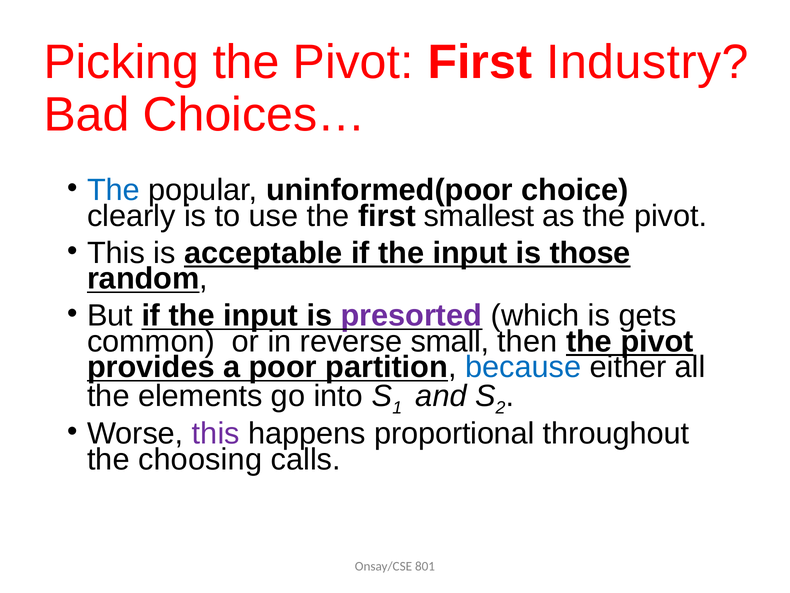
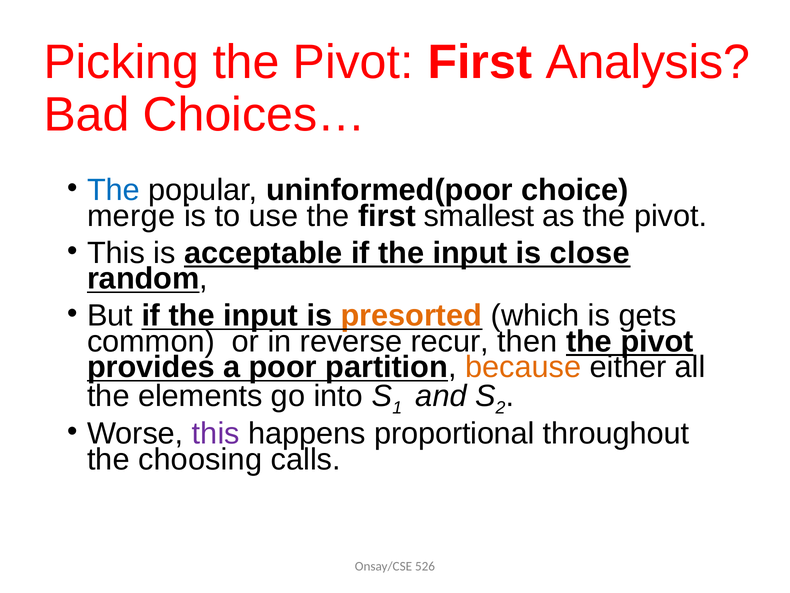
Industry: Industry -> Analysis (648, 62)
clearly: clearly -> merge (131, 216)
those: those -> close (590, 253)
presorted colour: purple -> orange (411, 315)
small: small -> recur (450, 341)
because colour: blue -> orange (523, 367)
801: 801 -> 526 (425, 566)
